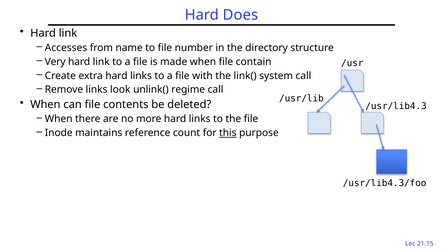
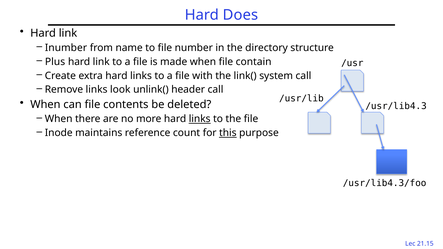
Accesses: Accesses -> Inumber (66, 48)
Very: Very -> Plus (55, 62)
regime: regime -> header (188, 90)
links underline: none -> present (200, 119)
